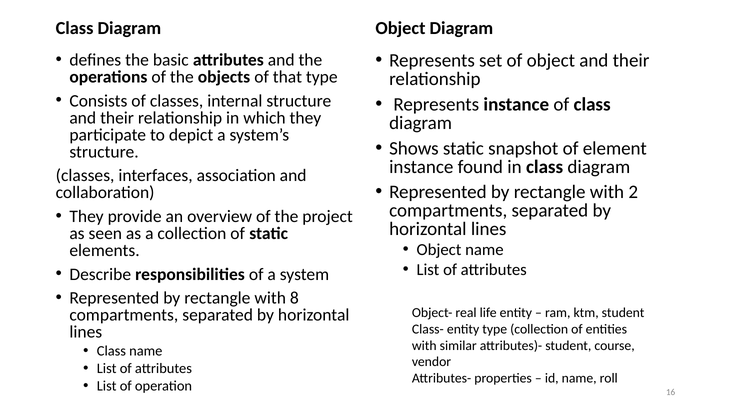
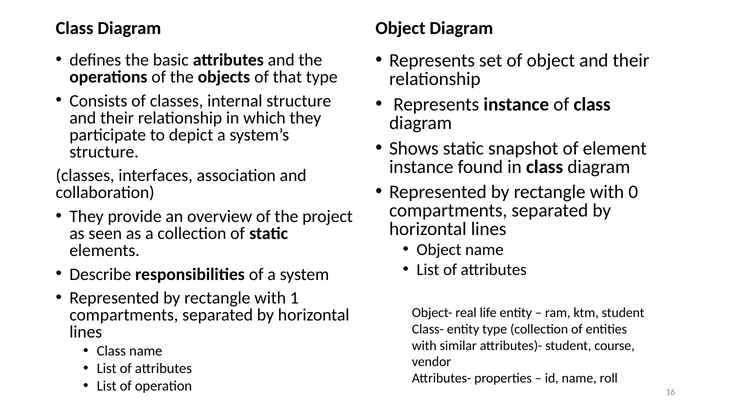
2: 2 -> 0 (633, 192)
8: 8 -> 1 (294, 298)
